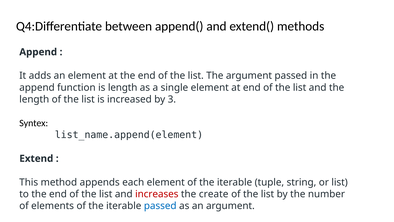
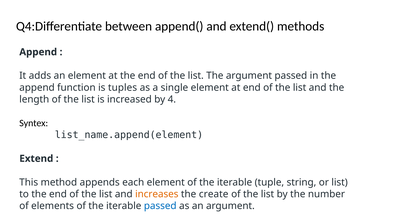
is length: length -> tuples (123, 87)
3: 3 -> 4 (172, 99)
increases colour: red -> orange (157, 194)
